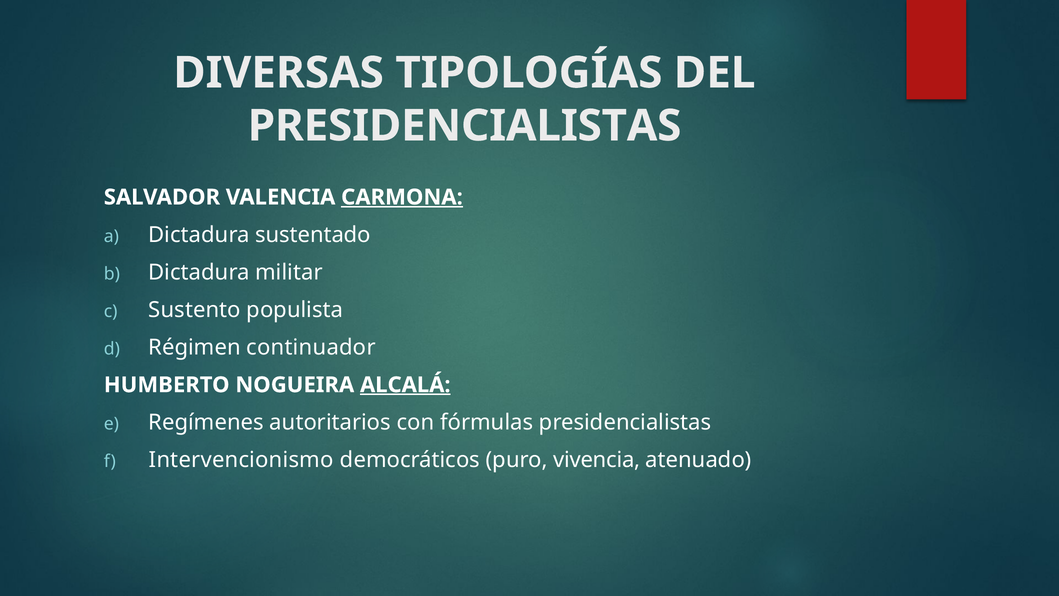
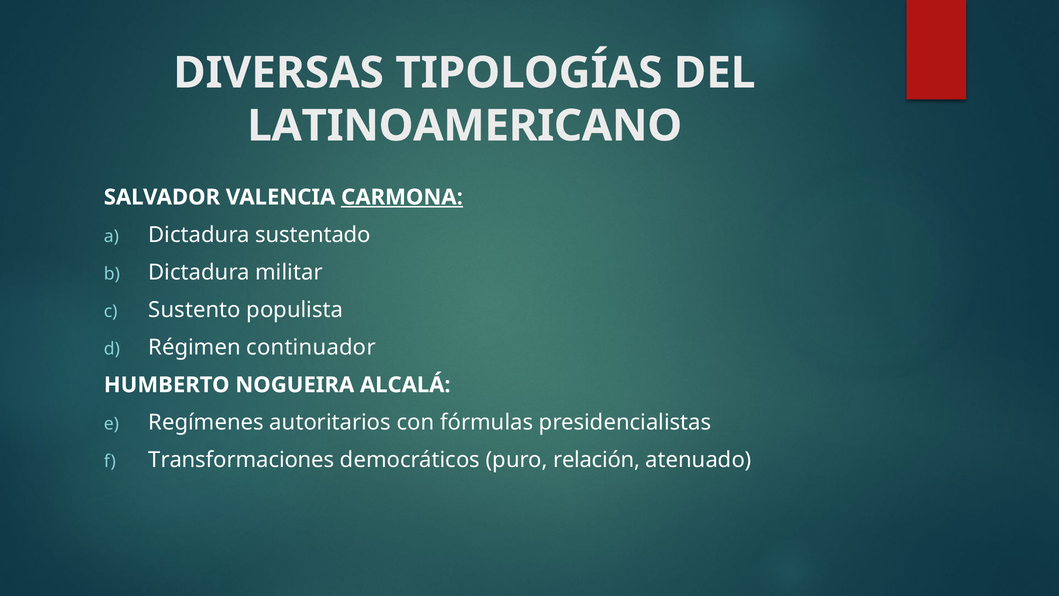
PRESIDENCIALISTAS: PRESIDENCIALISTAS -> LATINOAMERICANO (465, 126)
ALCALÁ underline: present -> none (405, 385)
Intervencionismo: Intervencionismo -> Transformaciones (241, 460)
vivencia: vivencia -> relación (597, 460)
